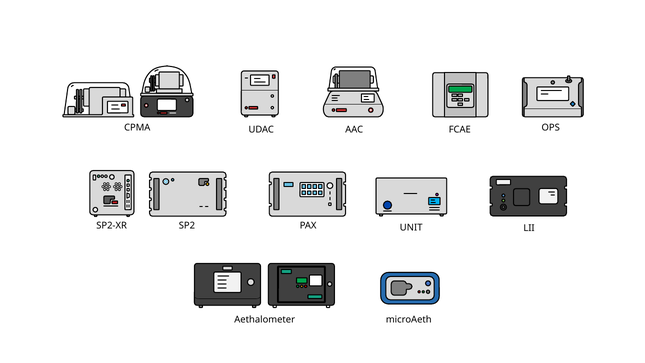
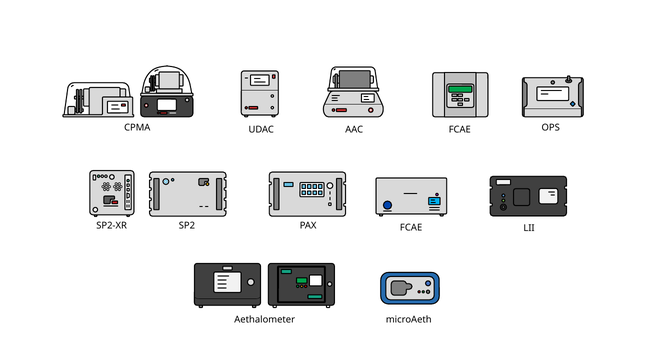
UNIT: UNIT -> FCAE (411, 227)
